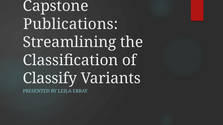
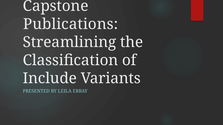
Classify: Classify -> Include (50, 79)
